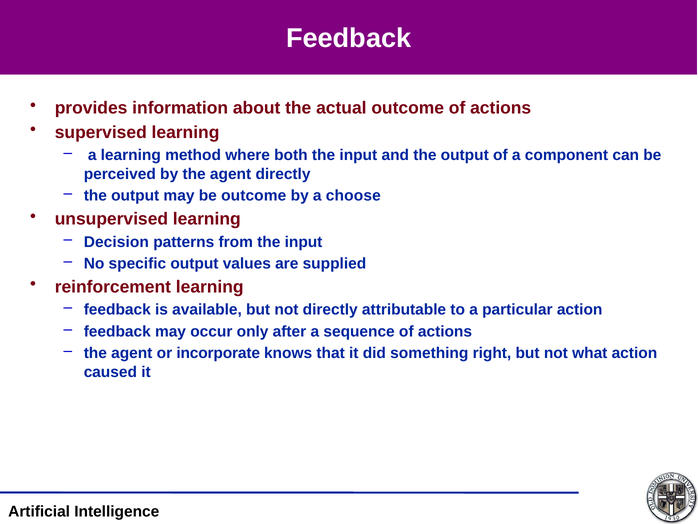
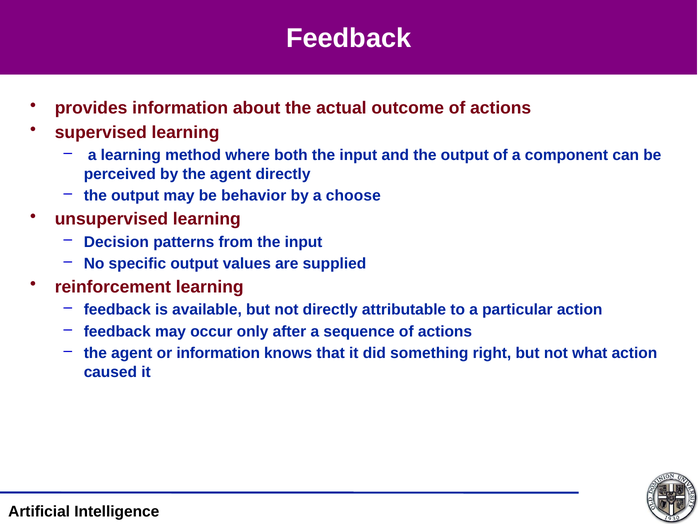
be outcome: outcome -> behavior (254, 196)
or incorporate: incorporate -> information (218, 353)
